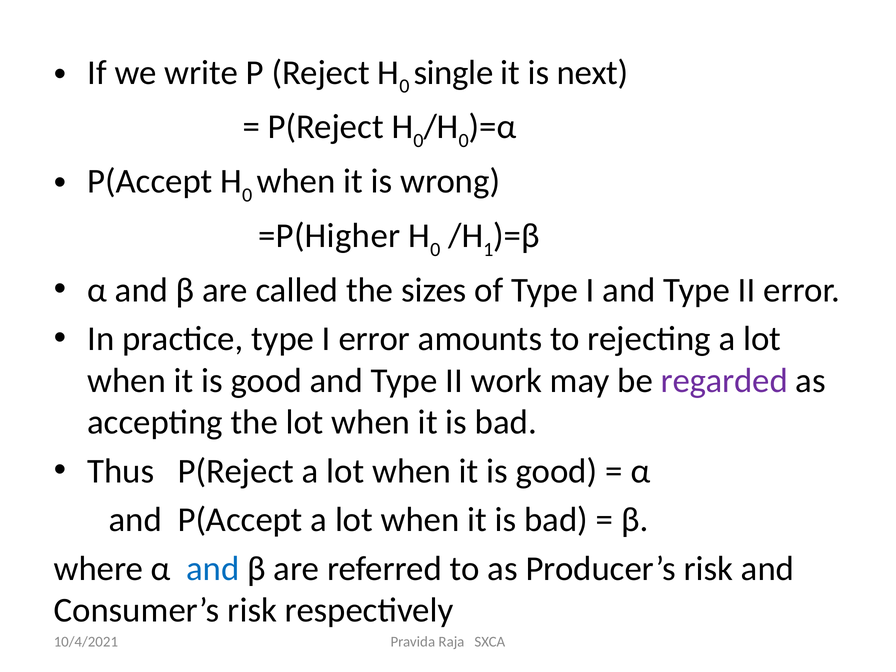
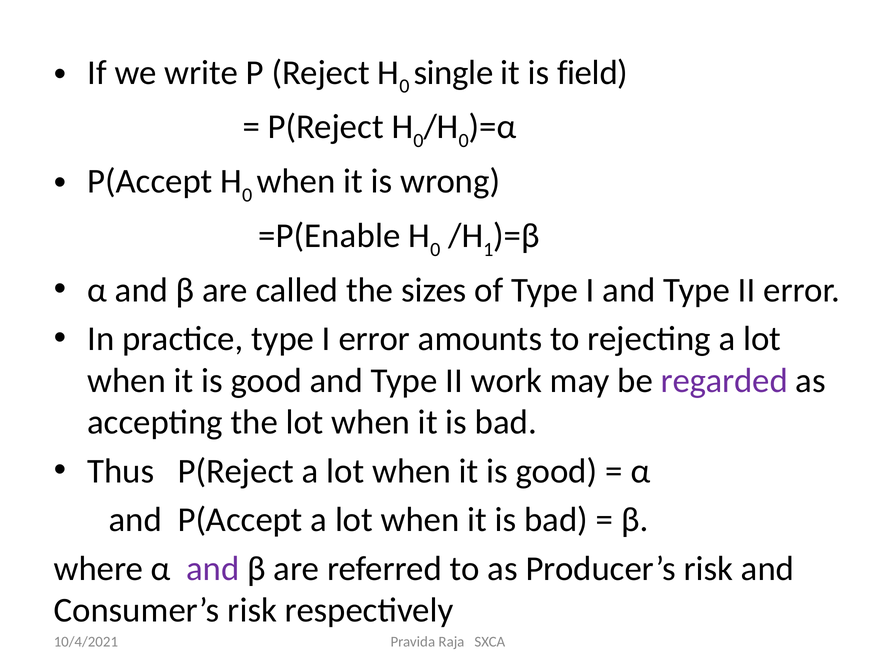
next: next -> field (593, 73)
=P(Higher: =P(Higher -> =P(Enable (329, 236)
and colour: blue -> purple (213, 569)
